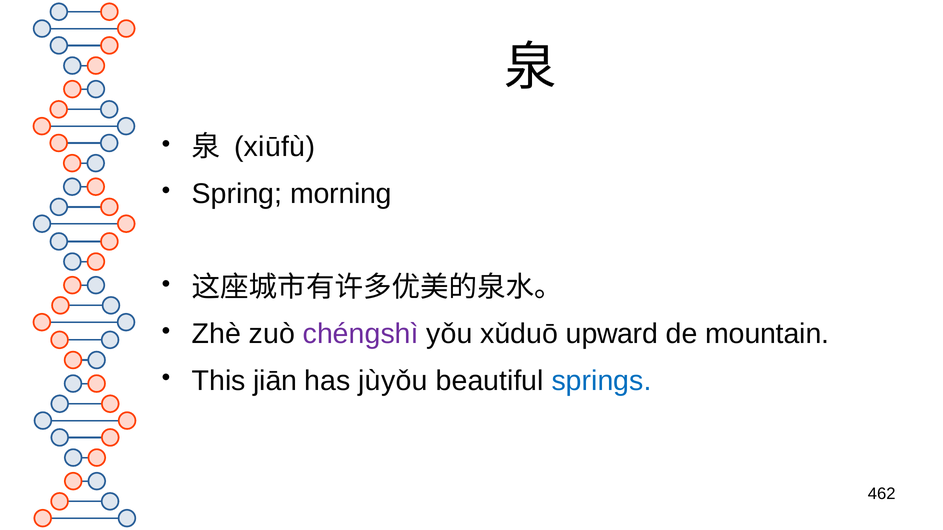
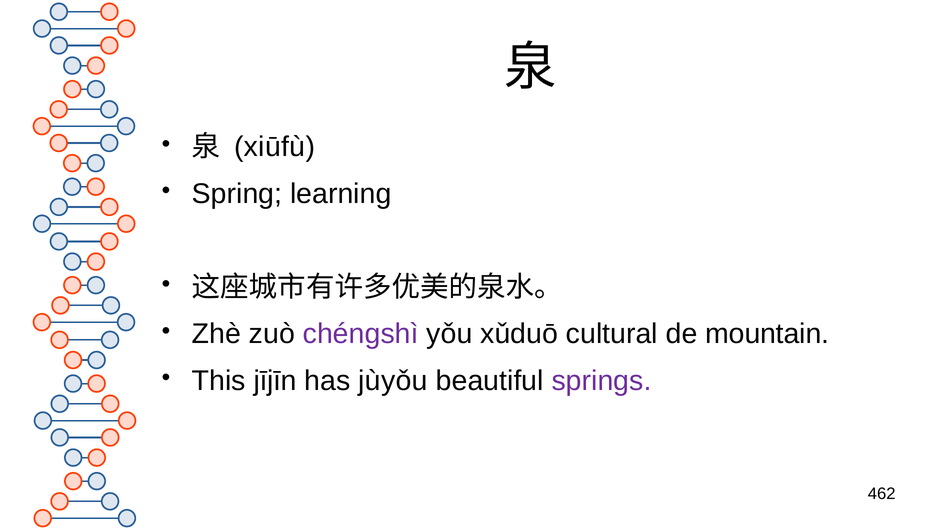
morning: morning -> learning (341, 194)
upward: upward -> cultural (612, 334)
jiān: jiān -> jījīn (275, 381)
springs colour: blue -> purple (601, 381)
